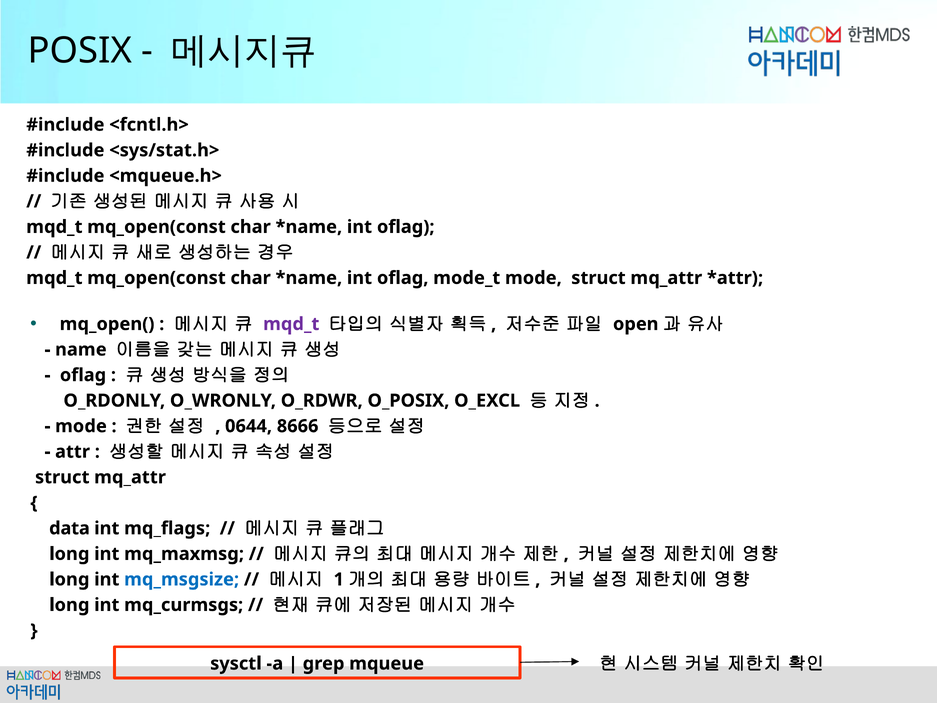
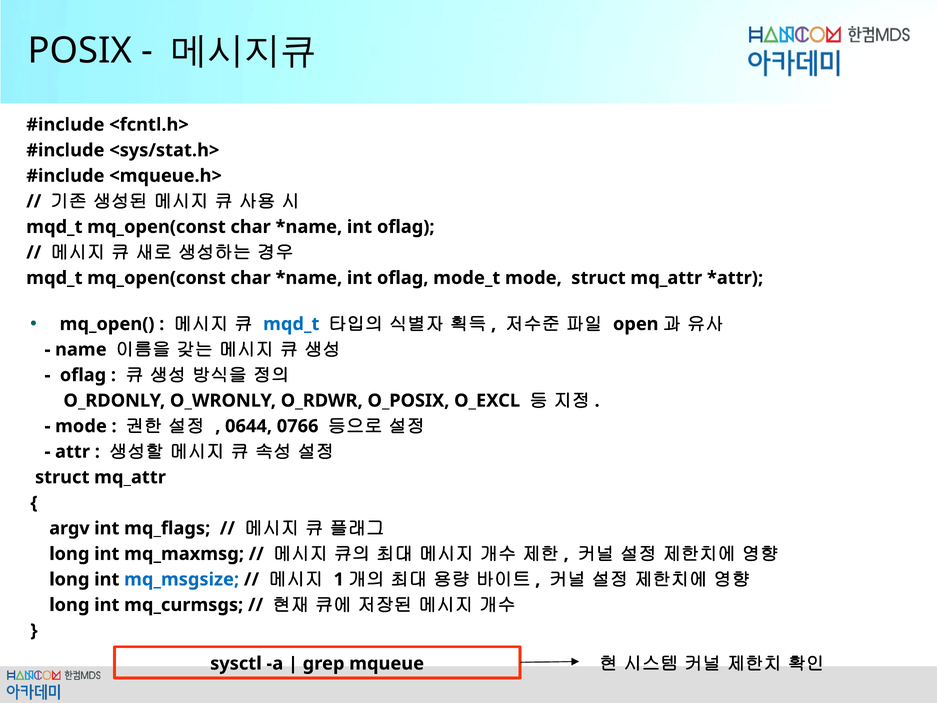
mqd_t colour: purple -> blue (291, 324)
8666: 8666 -> 0766 (298, 426)
data: data -> argv (69, 528)
